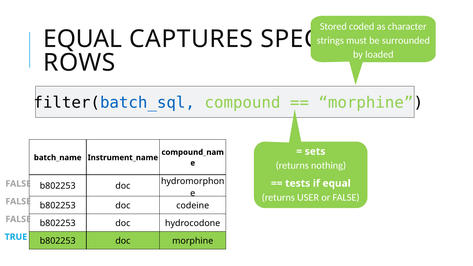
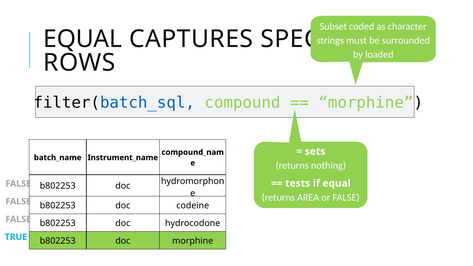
Stored: Stored -> Subset (333, 26)
USER: USER -> AREA (308, 197)
